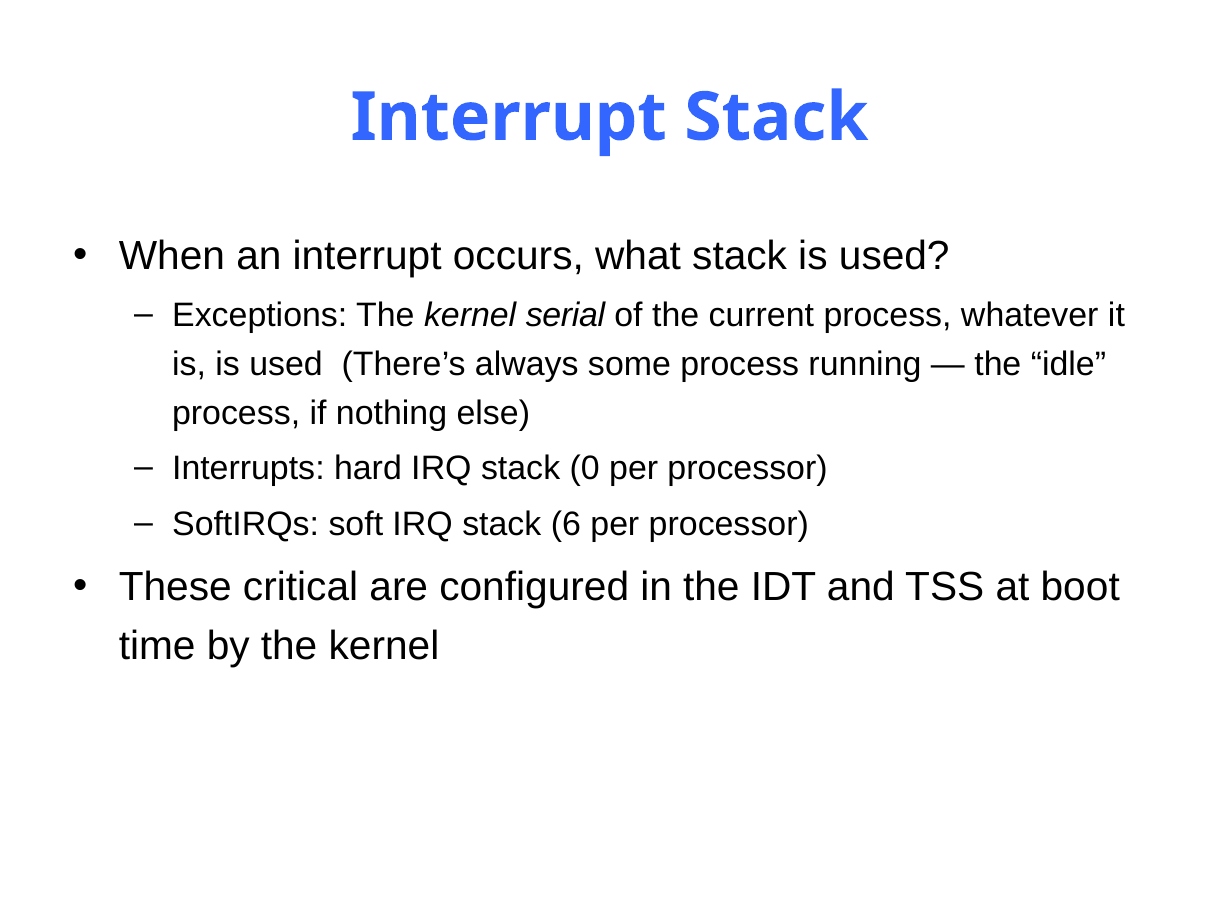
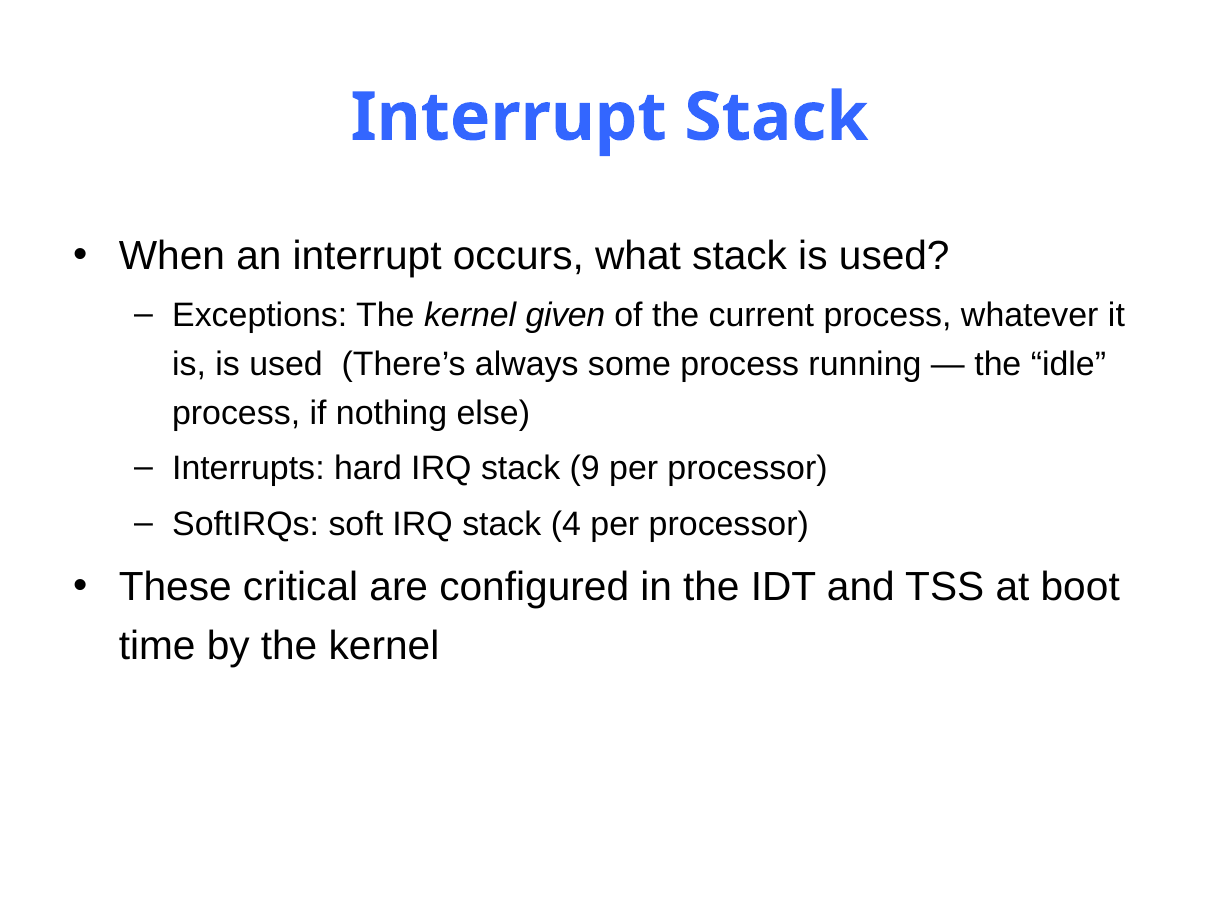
serial: serial -> given (565, 316)
0: 0 -> 9 (585, 469)
6: 6 -> 4 (566, 524)
